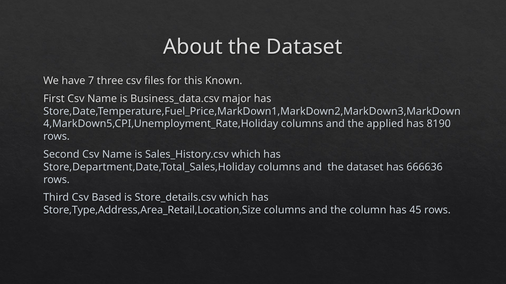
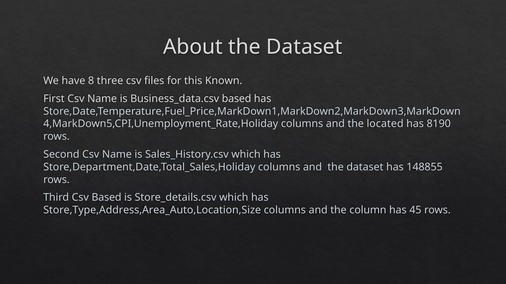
7: 7 -> 8 (91, 81)
Business_data.csv major: major -> based (237, 99)
applied: applied -> located (385, 124)
666636: 666636 -> 148855 (425, 167)
Store,Type,Address,Area_Retail,Location,Size: Store,Type,Address,Area_Retail,Location,Size -> Store,Type,Address,Area_Auto,Location,Size (152, 211)
